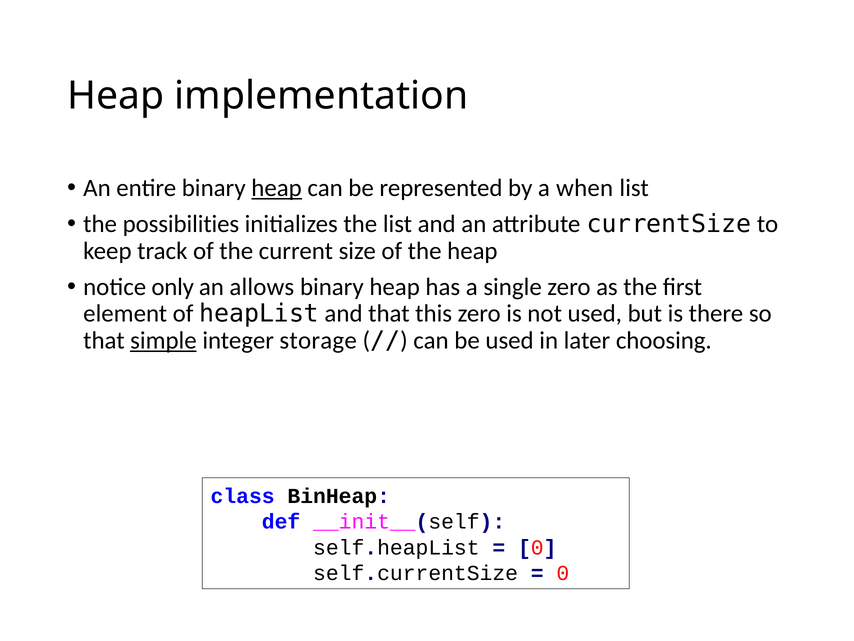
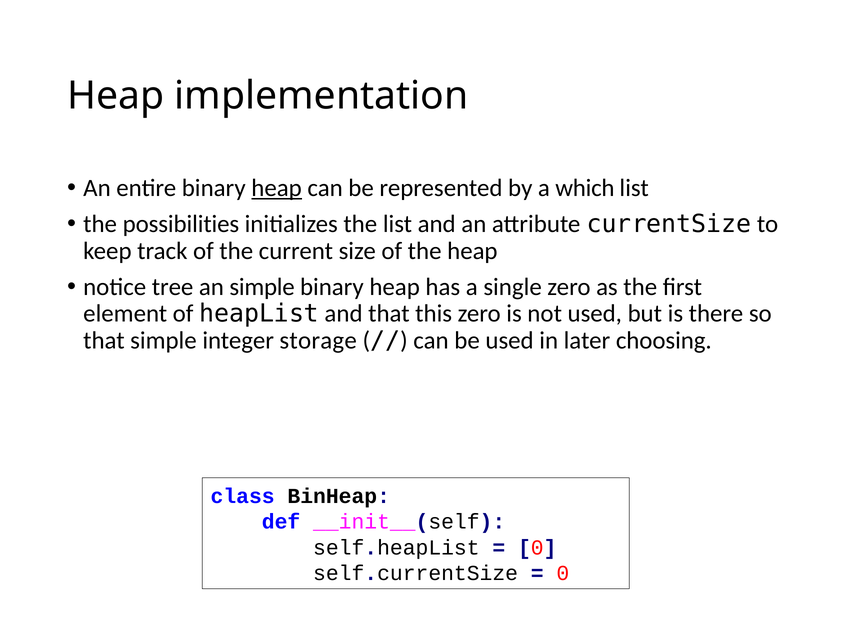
when: when -> which (585, 188)
only: only -> tree (173, 287)
an allows: allows -> simple (262, 287)
simple underline: present -> none (163, 340)
